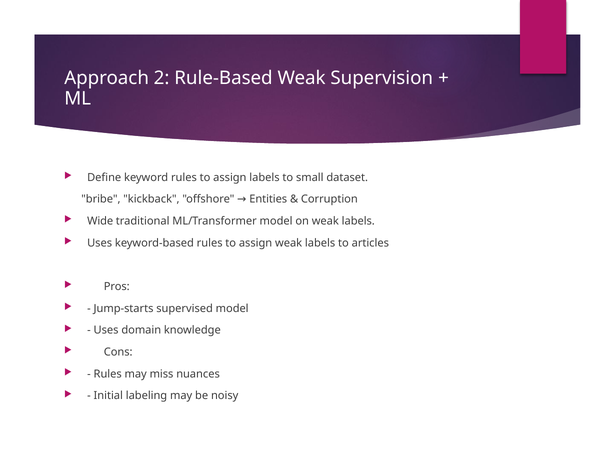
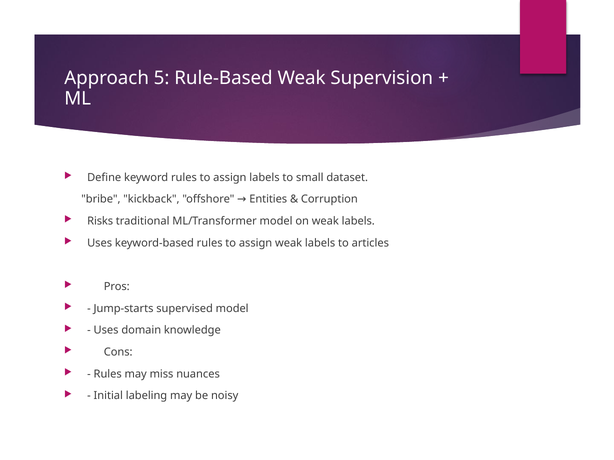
2: 2 -> 5 (162, 78)
Wide: Wide -> Risks (100, 221)
